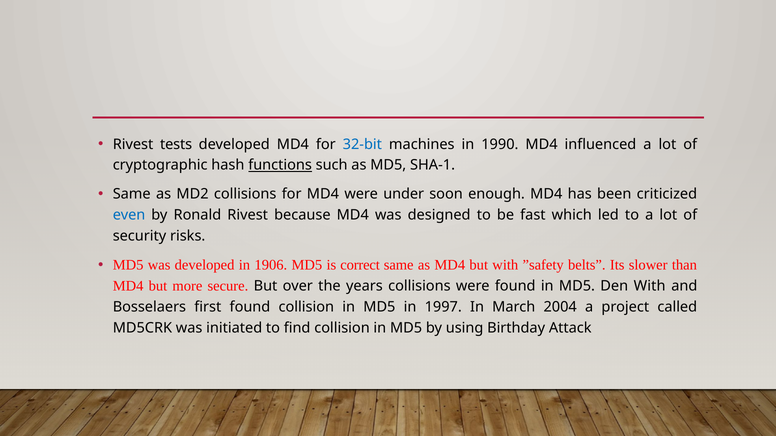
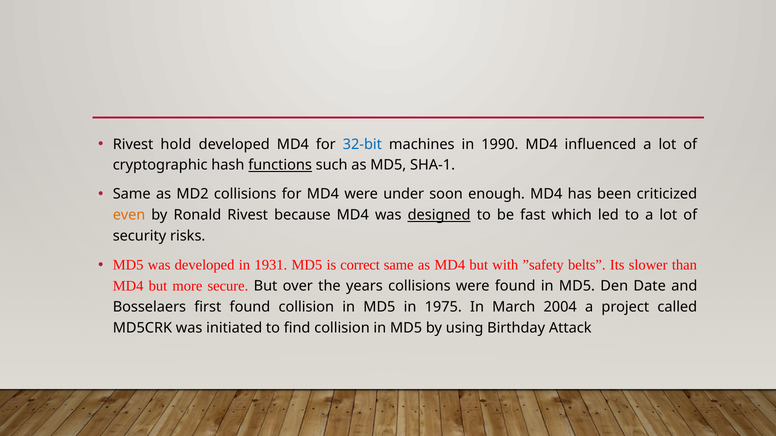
tests: tests -> hold (176, 144)
even colour: blue -> orange (129, 215)
designed underline: none -> present (439, 215)
1906: 1906 -> 1931 (271, 265)
Den With: With -> Date (650, 286)
1997: 1997 -> 1975 (443, 307)
